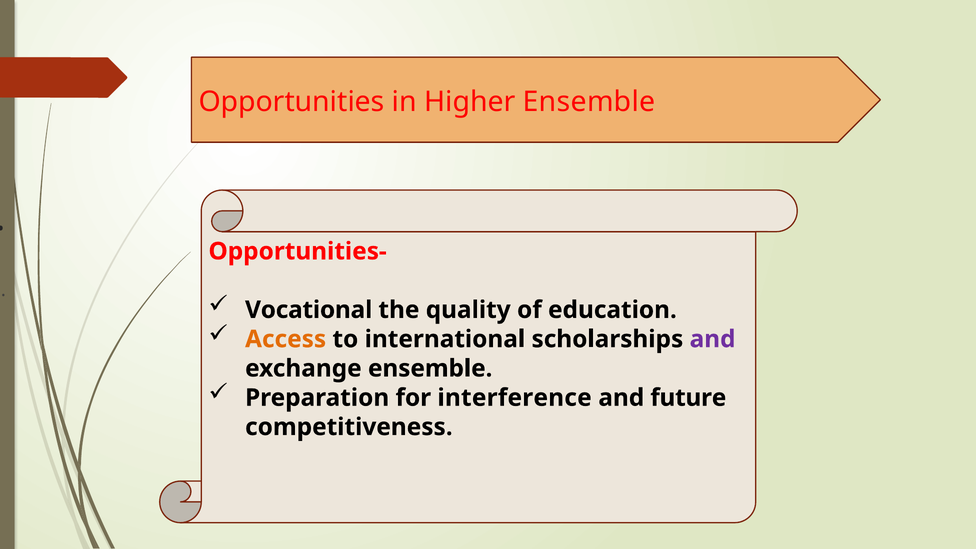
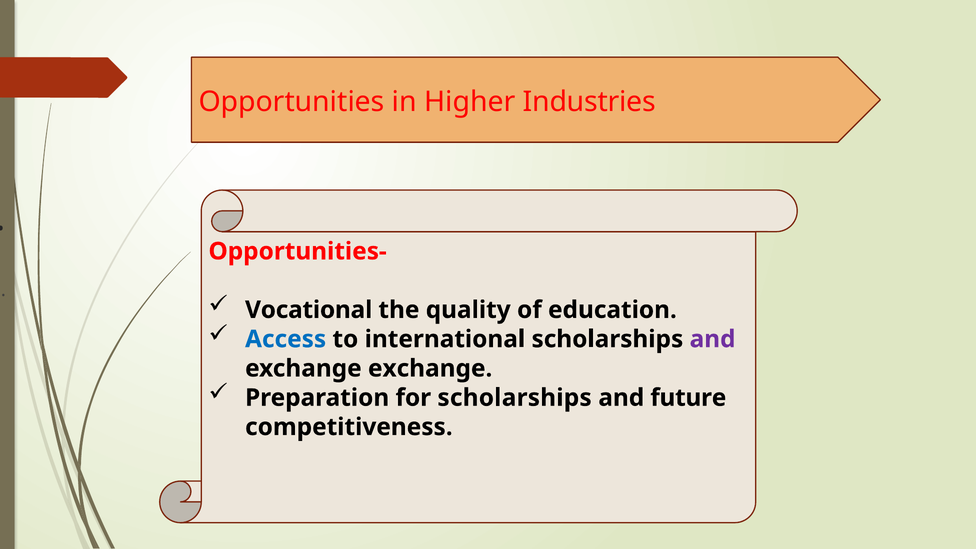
Higher Ensemble: Ensemble -> Industries (589, 102)
Access colour: orange -> blue (286, 339)
exchange ensemble: ensemble -> exchange (430, 368)
for interference: interference -> scholarships (515, 398)
